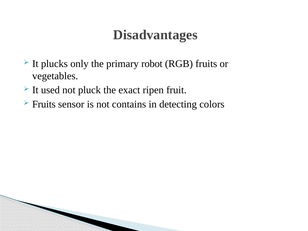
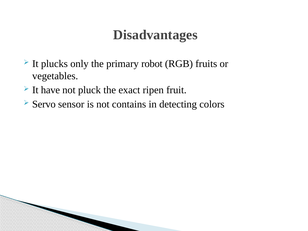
used: used -> have (50, 90)
Fruits: Fruits -> Servo (44, 104)
